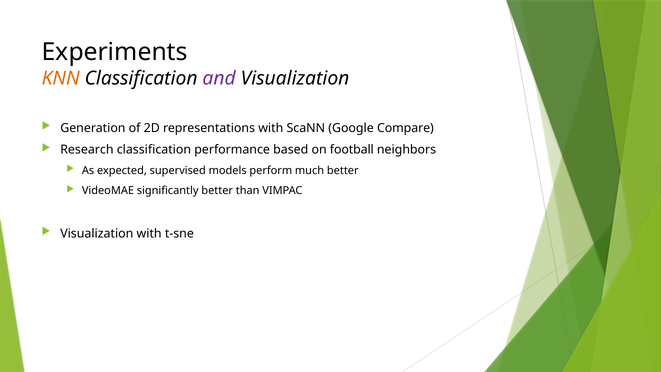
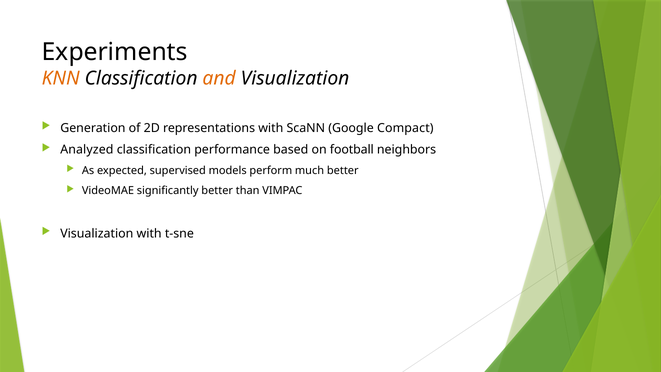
and colour: purple -> orange (219, 78)
Compare: Compare -> Compact (405, 128)
Research: Research -> Analyzed (87, 150)
